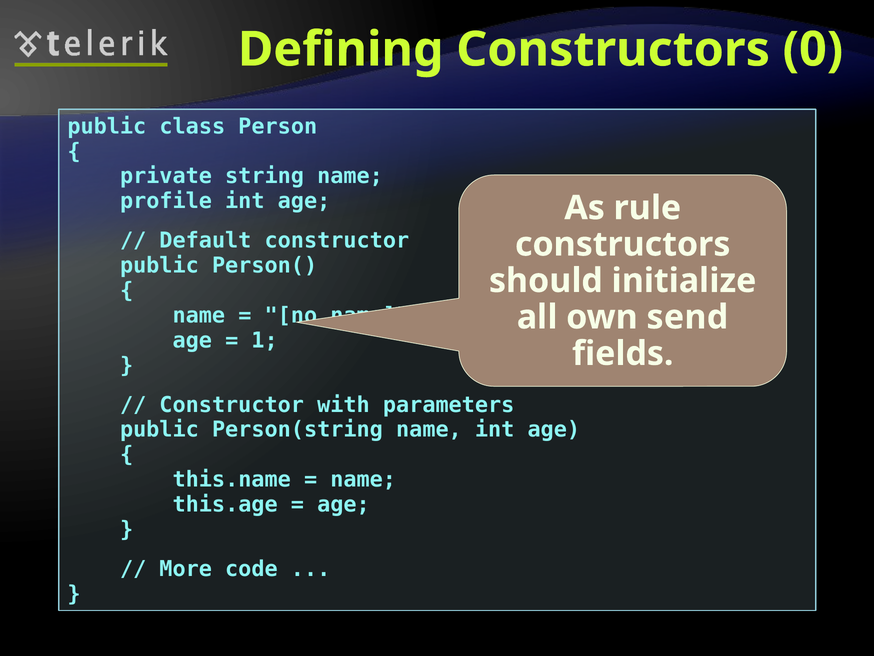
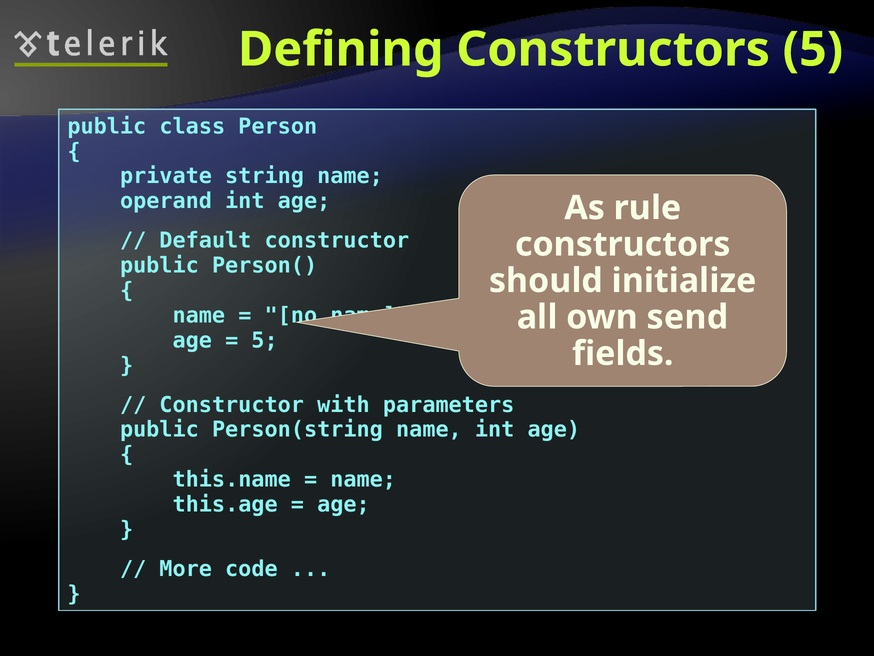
Constructors 0: 0 -> 5 (813, 50)
profile: profile -> operand (166, 201)
1: 1 -> 5 (265, 340)
